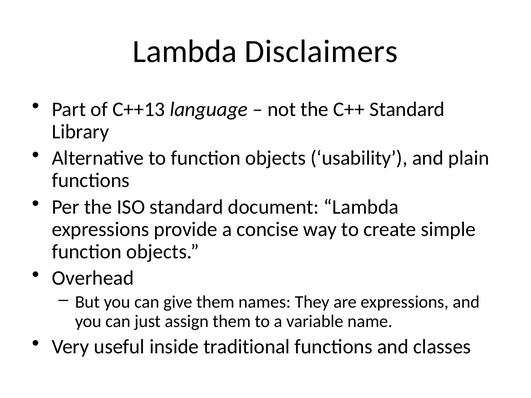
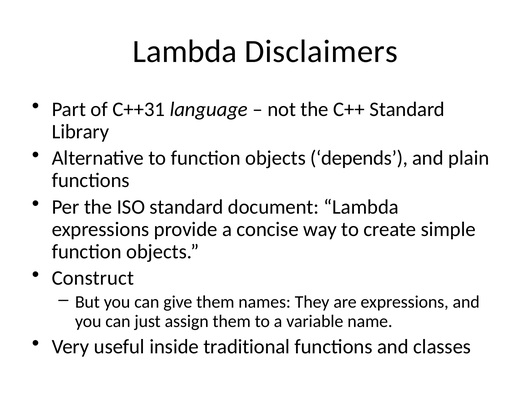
C++13: C++13 -> C++31 (139, 109)
usability: usability -> depends (359, 158)
Overhead: Overhead -> Construct (93, 278)
